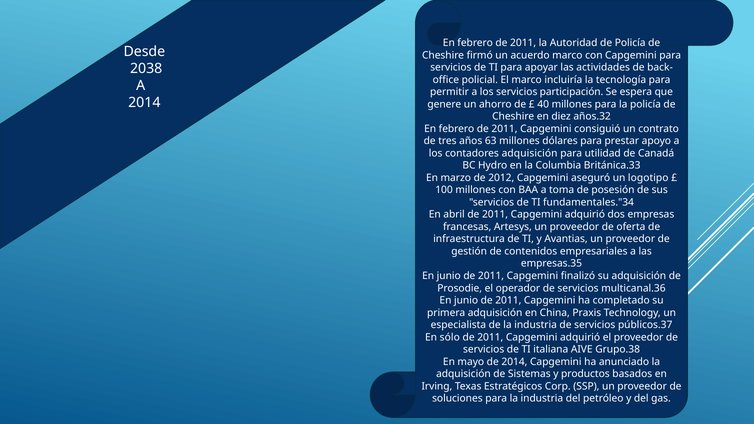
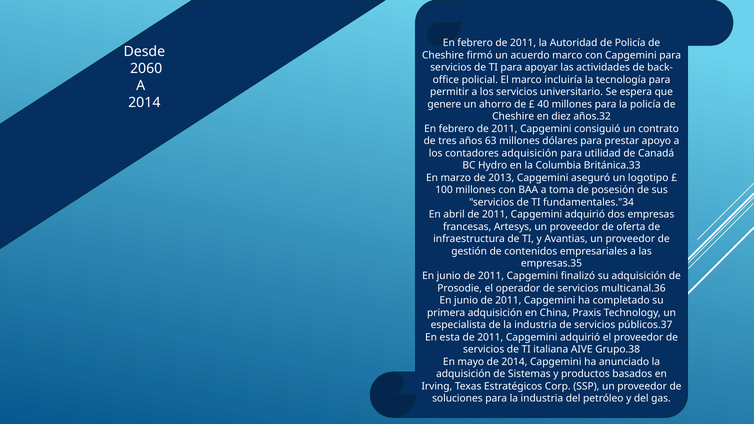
2038: 2038 -> 2060 (146, 69)
participación: participación -> universitario (571, 92)
2012: 2012 -> 2013 (501, 178)
sólo: sólo -> esta (450, 337)
